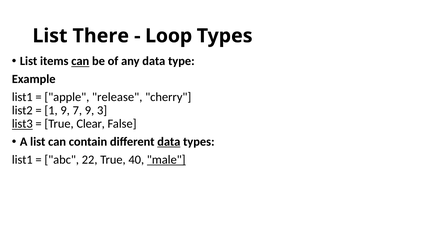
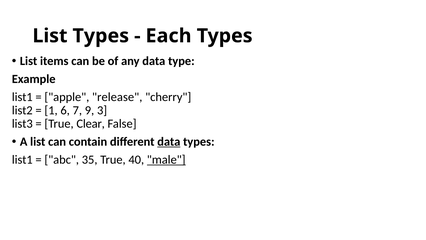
List There: There -> Types (101, 36)
Loop: Loop -> Each (168, 36)
can underline: present -> none (80, 61)
1 9: 9 -> 6 (65, 110)
list3 underline: present -> none (22, 124)
22: 22 -> 35 (90, 159)
